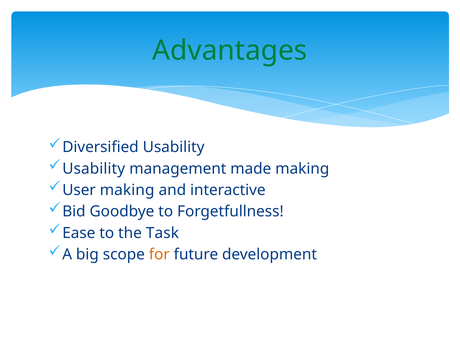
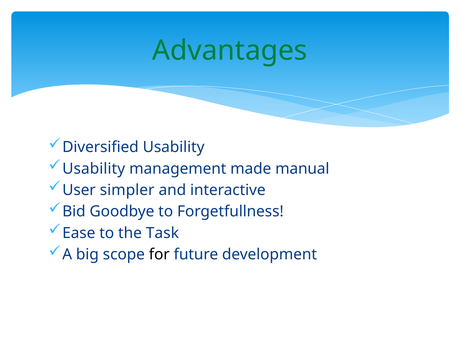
made making: making -> manual (302, 169)
User making: making -> simpler (127, 190)
for colour: orange -> black (159, 254)
